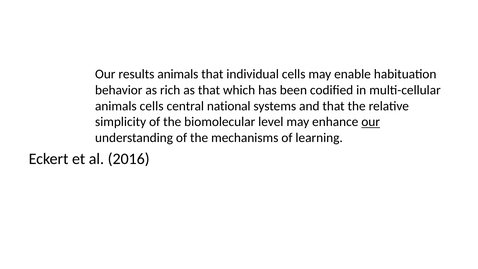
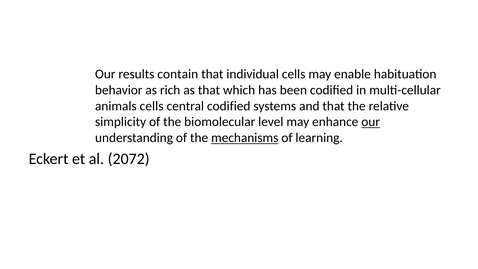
results animals: animals -> contain (178, 74)
central national: national -> codified (229, 106)
mechanisms underline: none -> present (245, 138)
2016: 2016 -> 2072 (129, 159)
